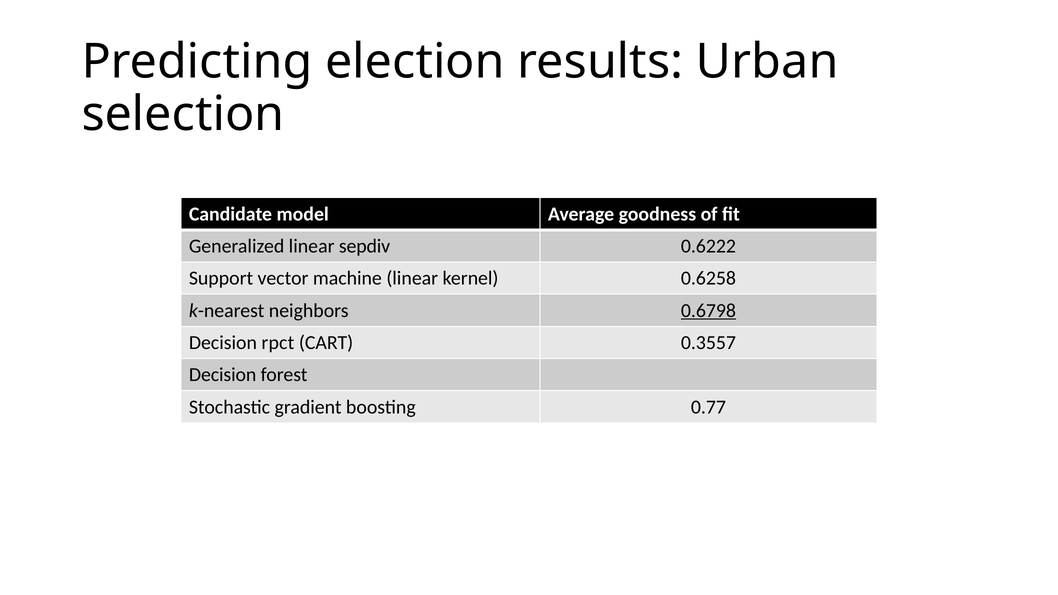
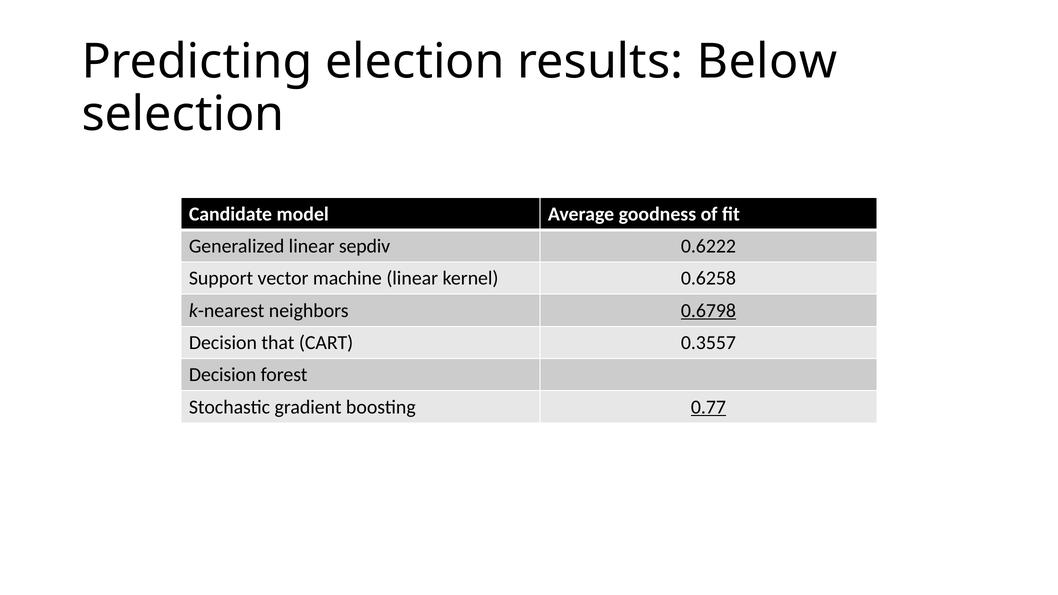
Urban: Urban -> Below (767, 62)
rpct: rpct -> that (278, 343)
0.77 underline: none -> present (708, 407)
